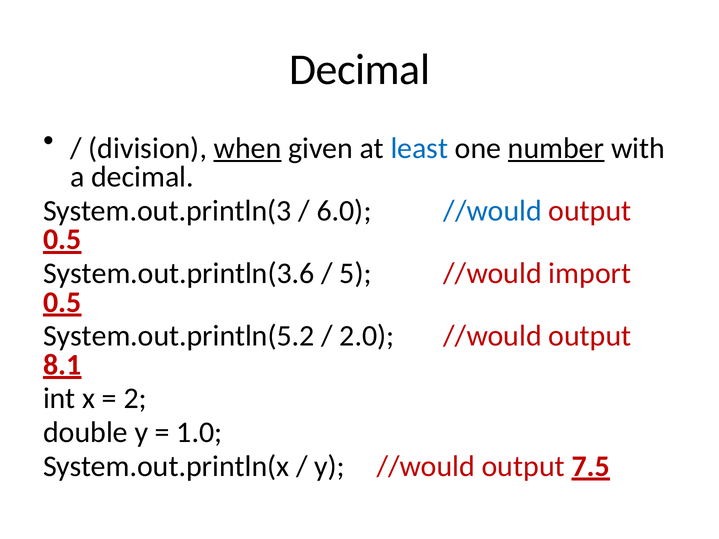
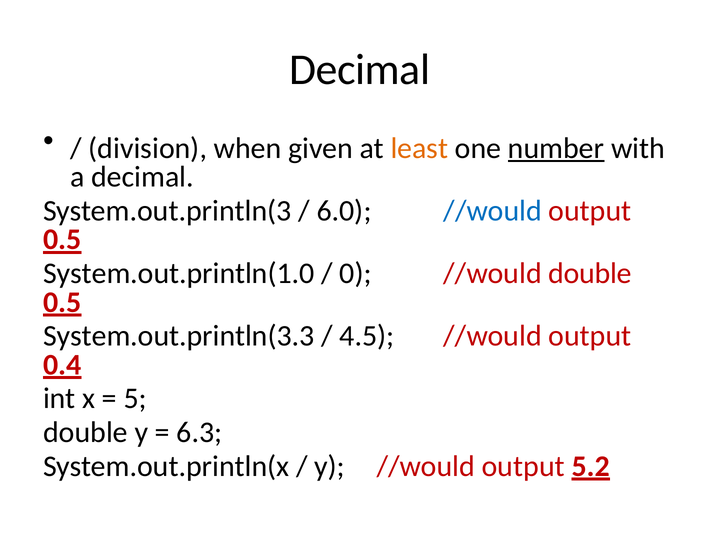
when underline: present -> none (248, 148)
least colour: blue -> orange (419, 148)
System.out.println(3.6: System.out.println(3.6 -> System.out.println(1.0 (179, 274)
5: 5 -> 0 (355, 274)
//would import: import -> double (590, 274)
System.out.println(5.2: System.out.println(5.2 -> System.out.println(3.3 (179, 336)
2.0: 2.0 -> 4.5 (367, 336)
8.1: 8.1 -> 0.4 (62, 365)
2: 2 -> 5 (135, 399)
1.0: 1.0 -> 6.3 (199, 433)
7.5: 7.5 -> 5.2 (591, 466)
